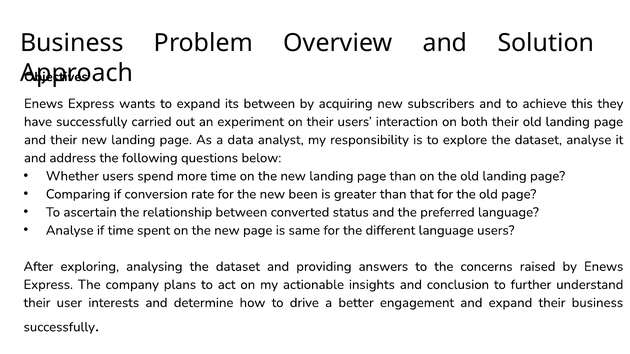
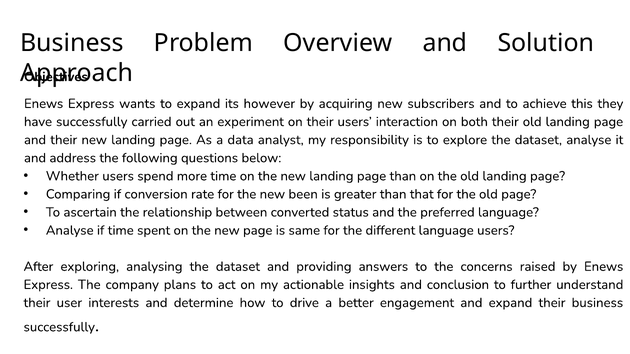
its between: between -> however (269, 104)
